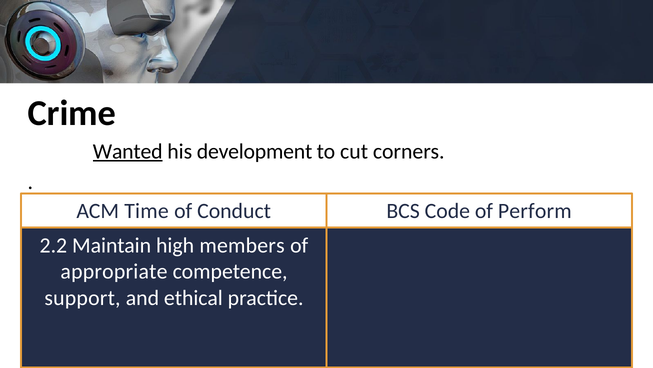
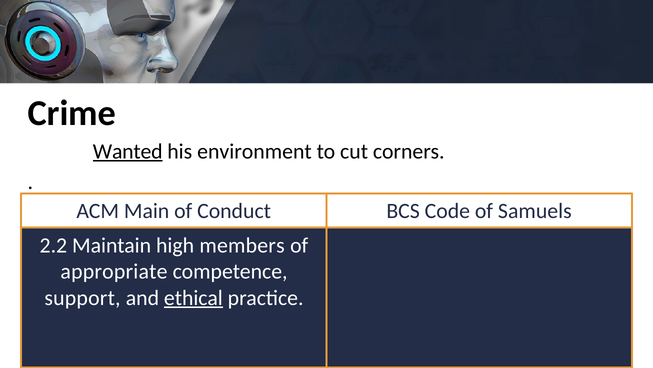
development: development -> environment (254, 151)
Time: Time -> Main (147, 211)
Perform: Perform -> Samuels (535, 211)
ethical underline: none -> present (193, 297)
